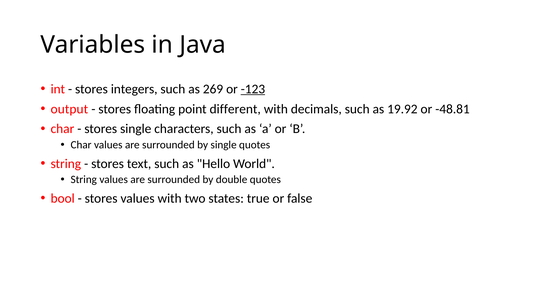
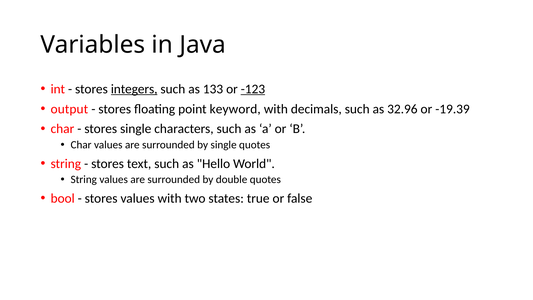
integers underline: none -> present (134, 89)
269: 269 -> 133 (213, 89)
different: different -> keyword (235, 109)
19.92: 19.92 -> 32.96 (402, 109)
-48.81: -48.81 -> -19.39 (452, 109)
